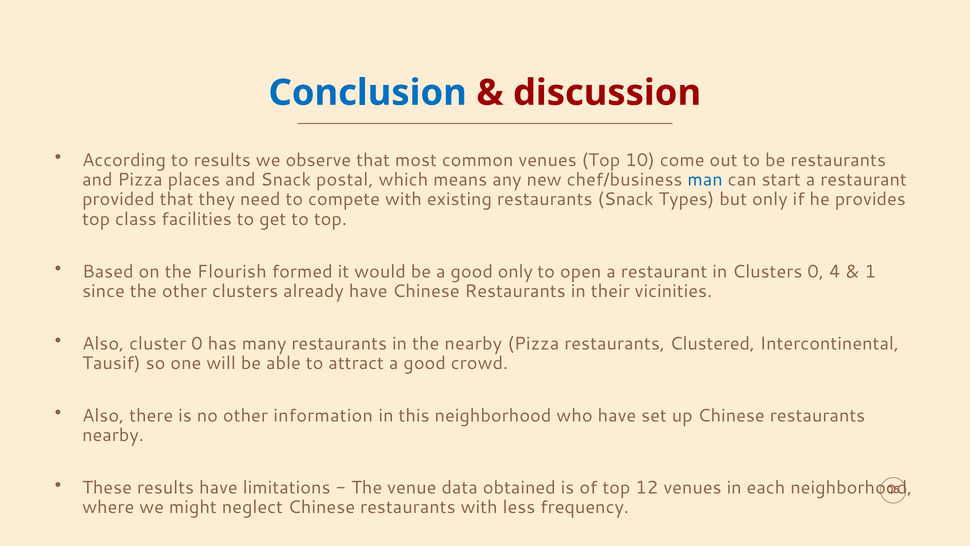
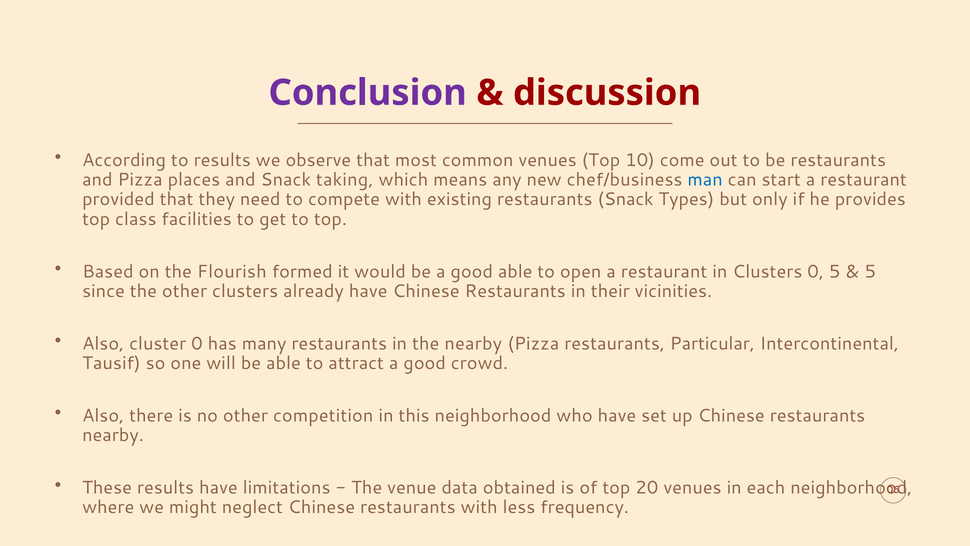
Conclusion colour: blue -> purple (368, 93)
postal: postal -> taking (345, 180)
good only: only -> able (515, 271)
0 4: 4 -> 5 (835, 271)
1: 1 -> 5 (870, 271)
Clustered: Clustered -> Particular (712, 343)
information: information -> competition (323, 415)
12: 12 -> 20 (647, 487)
